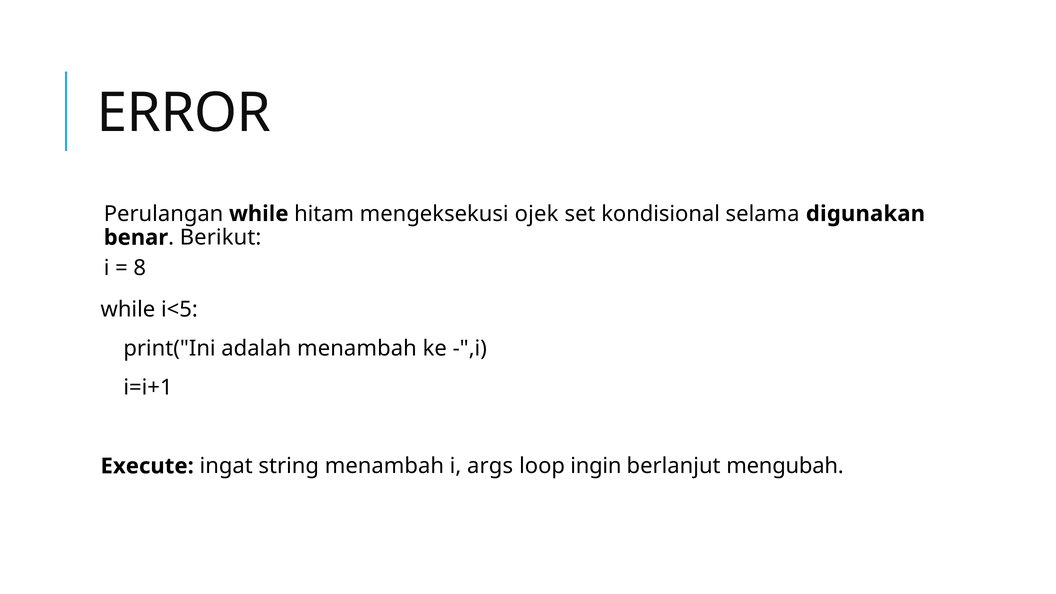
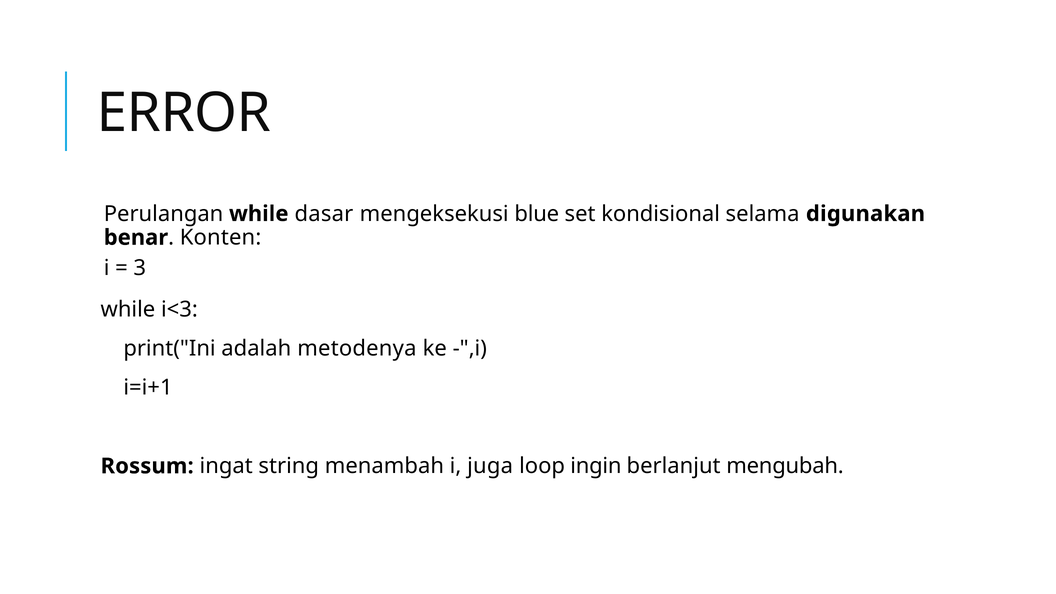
hitam: hitam -> dasar (324, 214)
ojek: ojek -> blue (537, 214)
Berikut: Berikut -> Konten (221, 238)
8: 8 -> 3 (140, 268)
i<5: i<5 -> i<3 (179, 309)
adalah menambah: menambah -> metodenya (357, 349)
Execute: Execute -> Rossum (147, 466)
args: args -> juga (490, 466)
